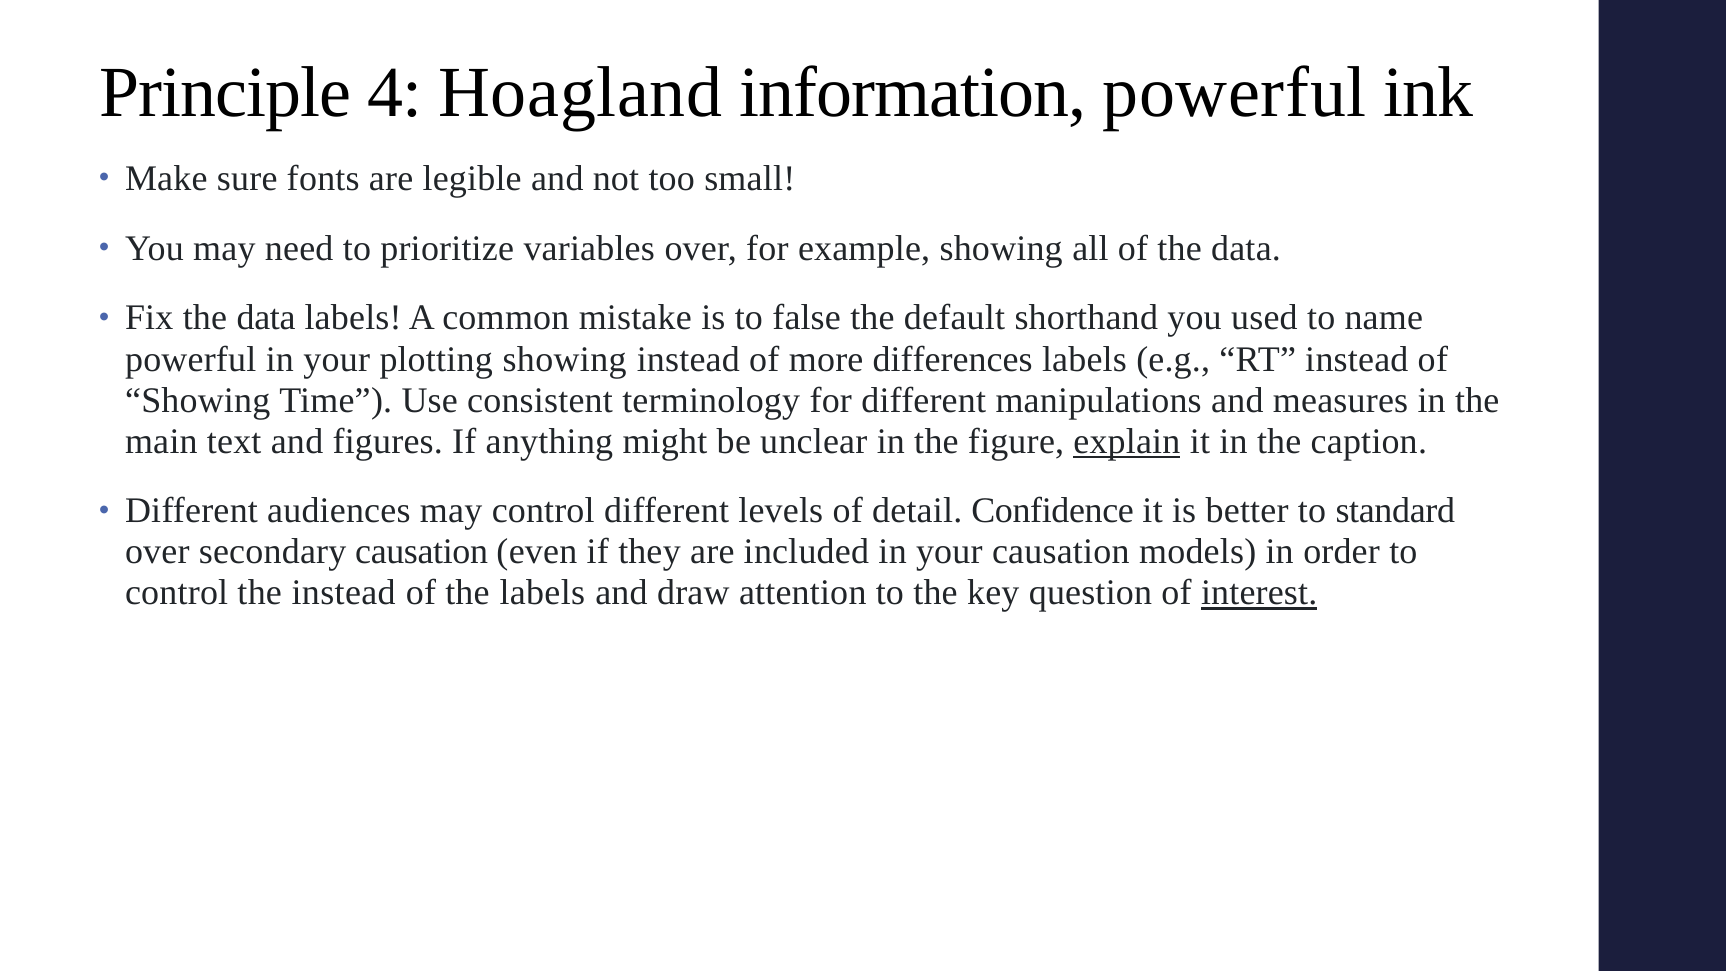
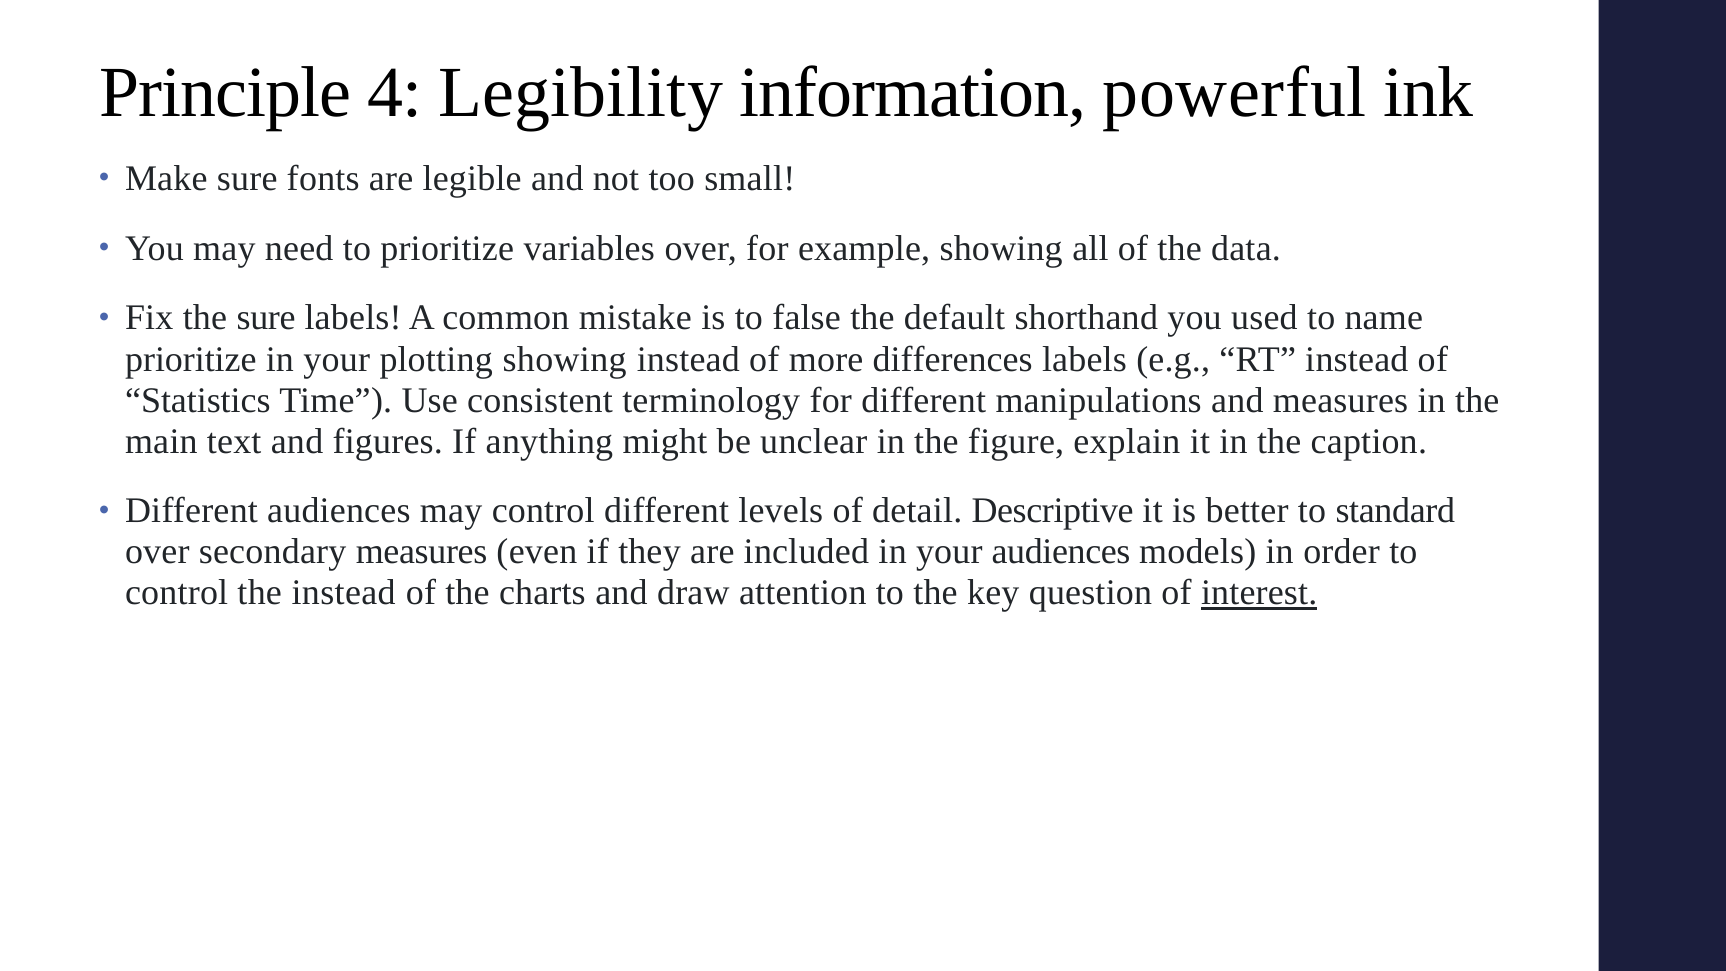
Hoagland: Hoagland -> Legibility (581, 93)
Fix the data: data -> sure (266, 318)
powerful: powerful -> prioritize (191, 359)
Showing: Showing -> Statistics (198, 400)
explain underline: present -> none (1127, 441)
Confidence: Confidence -> Descriptive (1053, 511)
secondary causation: causation -> measures (422, 552)
your causation: causation -> audiences (1061, 552)
the labels: labels -> charts (542, 593)
